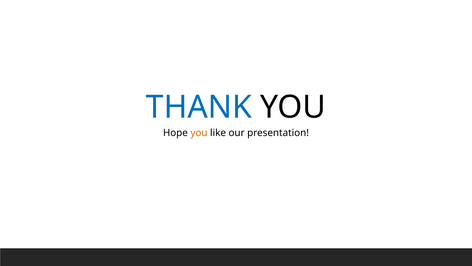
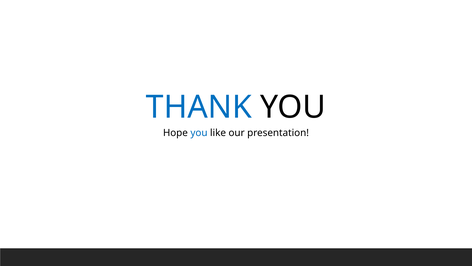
you colour: orange -> blue (199, 133)
